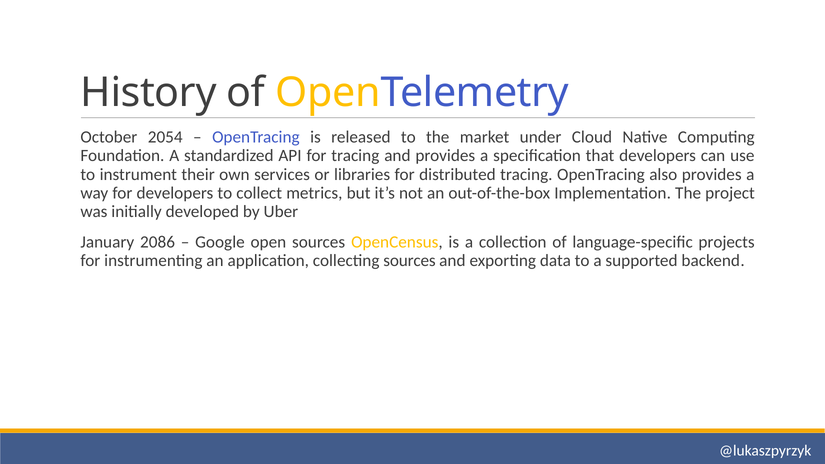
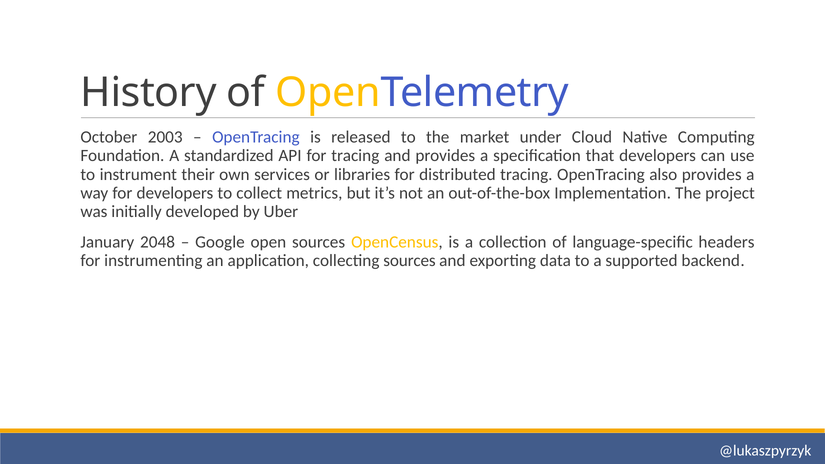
2054: 2054 -> 2003 (165, 137)
2086: 2086 -> 2048 (158, 242)
projects: projects -> headers (727, 242)
